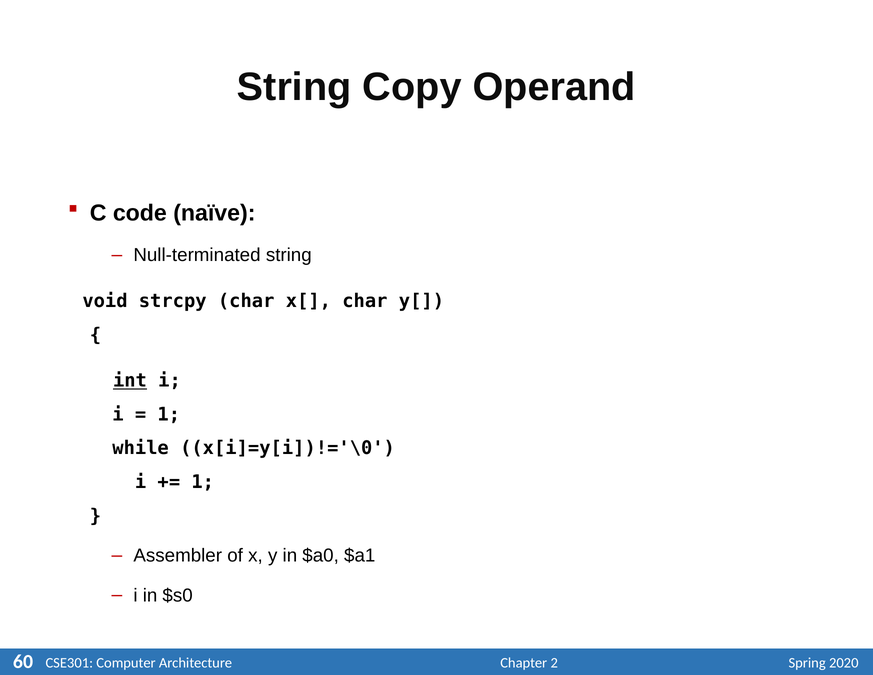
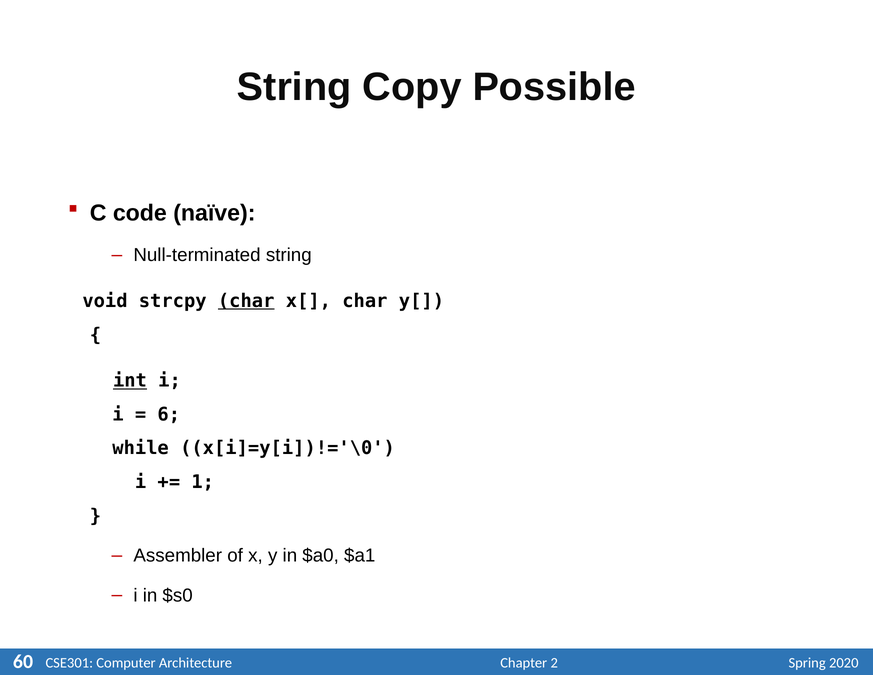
Operand: Operand -> Possible (554, 87)
char underline: none -> present (246, 301)
1: 1 -> 6 (169, 414)
